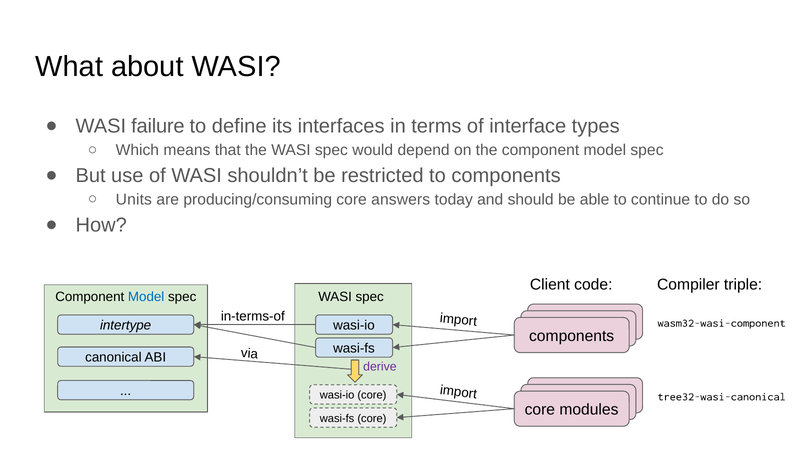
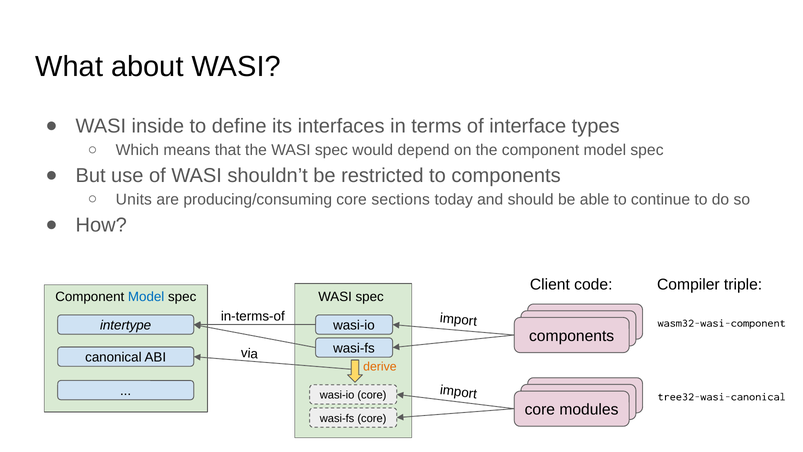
failure: failure -> inside (158, 126)
answers: answers -> sections (401, 200)
derive colour: purple -> orange (380, 367)
